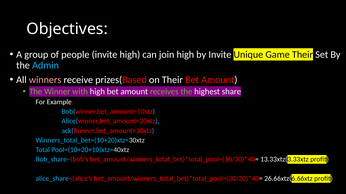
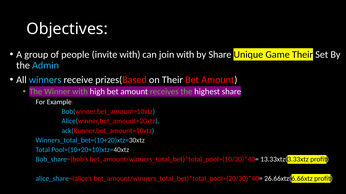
invite high: high -> with (130, 55)
join high: high -> with (185, 55)
by Invite: Invite -> Share (220, 55)
winners colour: pink -> light blue (45, 80)
